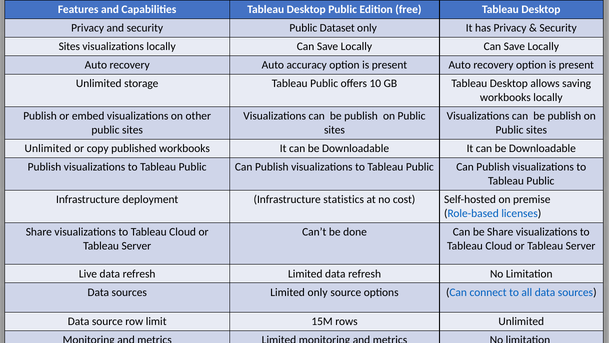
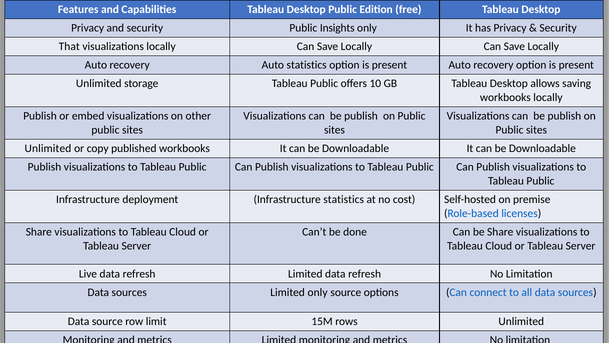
Dataset: Dataset -> Insights (337, 28)
Sites: Sites -> That (69, 46)
Auto accuracy: accuracy -> statistics (307, 65)
